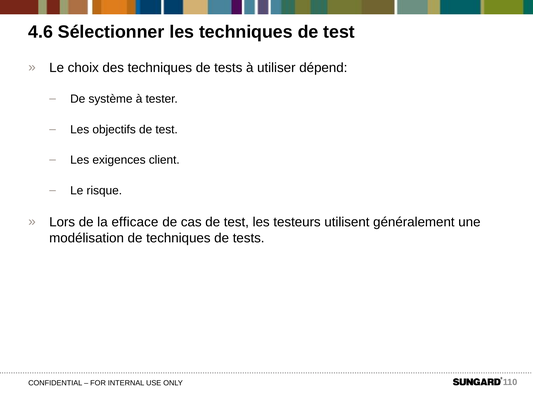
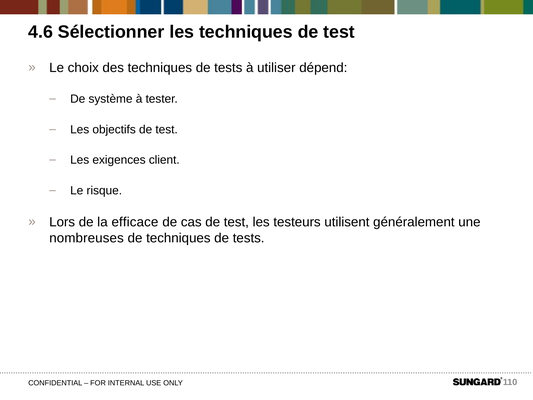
modélisation: modélisation -> nombreuses (87, 238)
